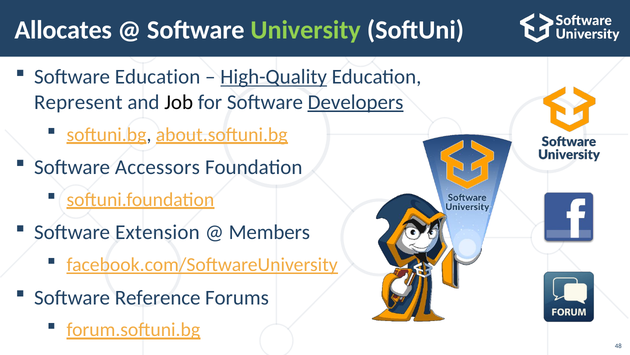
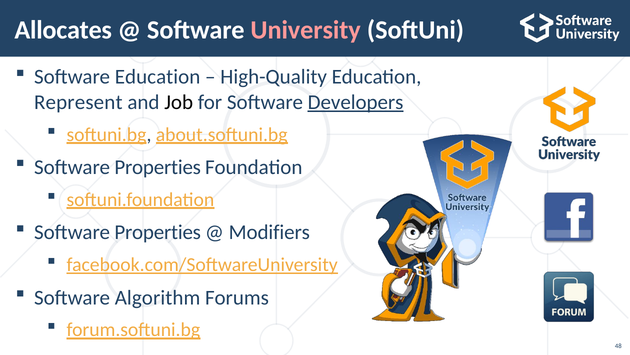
University colour: light green -> pink (306, 30)
High-Quality underline: present -> none (274, 77)
Accessors: Accessors -> Properties (158, 167)
Extension: Extension -> Properties (158, 232)
Members: Members -> Modifiers (269, 232)
Reference: Reference -> Algorithm (158, 297)
